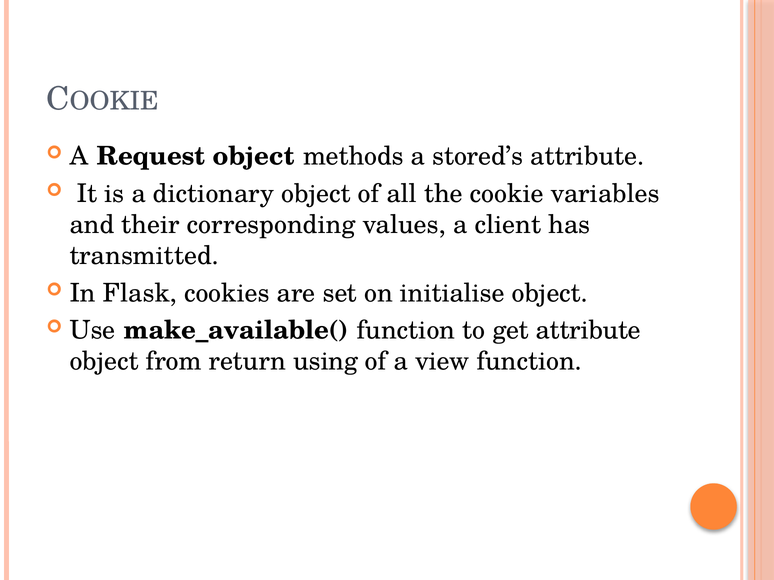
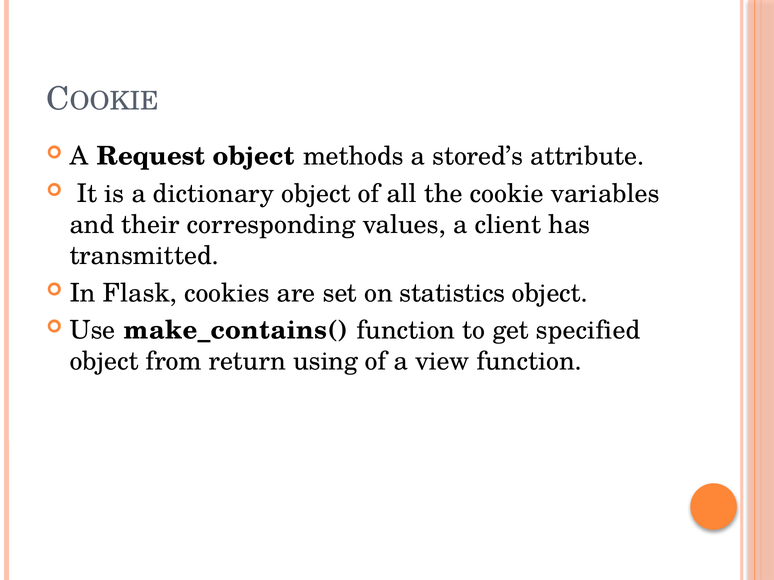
initialise: initialise -> statistics (452, 293)
make_available(: make_available( -> make_contains( (236, 331)
get attribute: attribute -> specified (588, 331)
